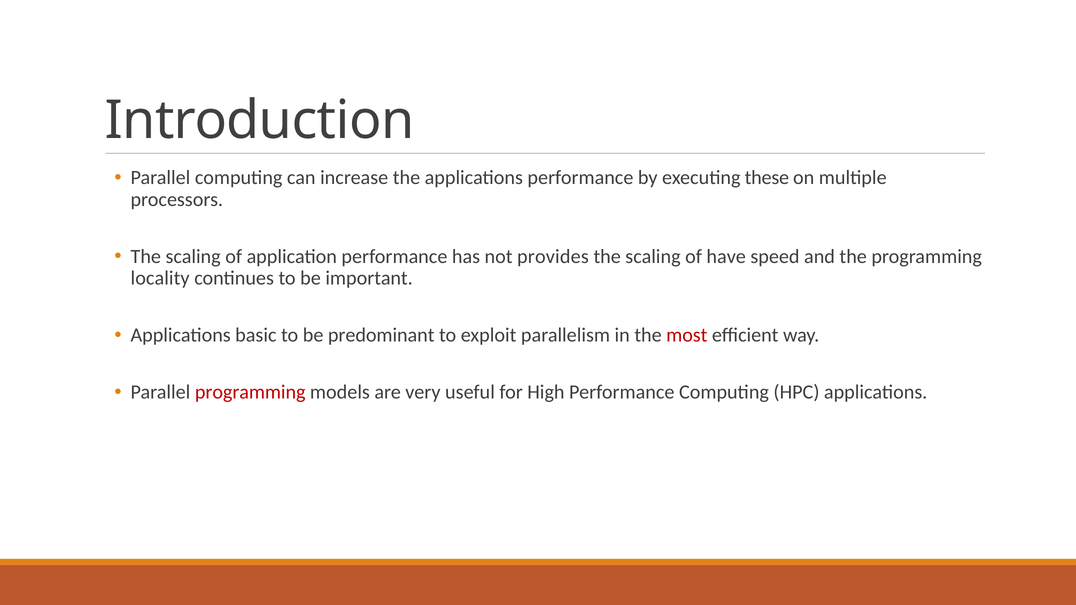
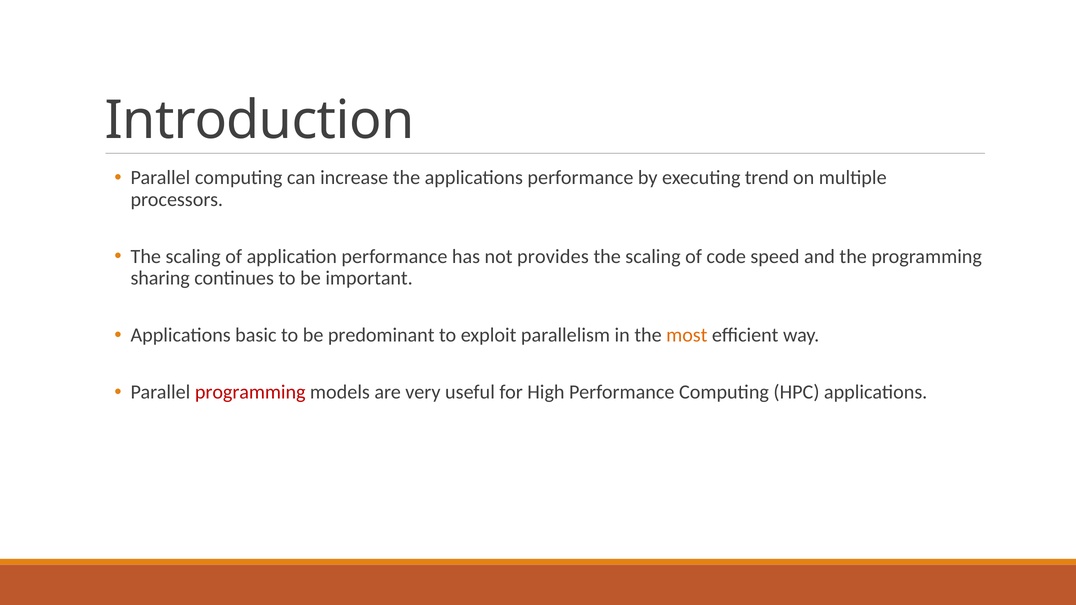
these: these -> trend (767, 178)
have: have -> code (726, 257)
locality: locality -> sharing (160, 278)
most colour: red -> orange (687, 335)
